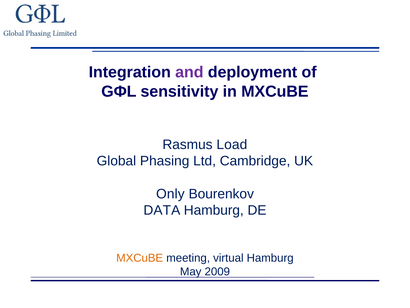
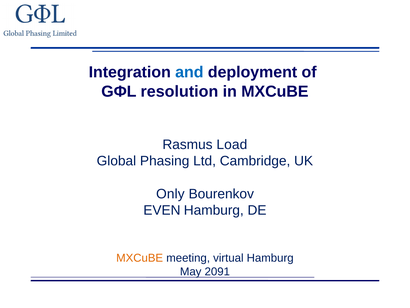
and colour: purple -> blue (189, 72)
sensitivity: sensitivity -> resolution (179, 91)
DATA: DATA -> EVEN (162, 210)
2009: 2009 -> 2091 (217, 271)
